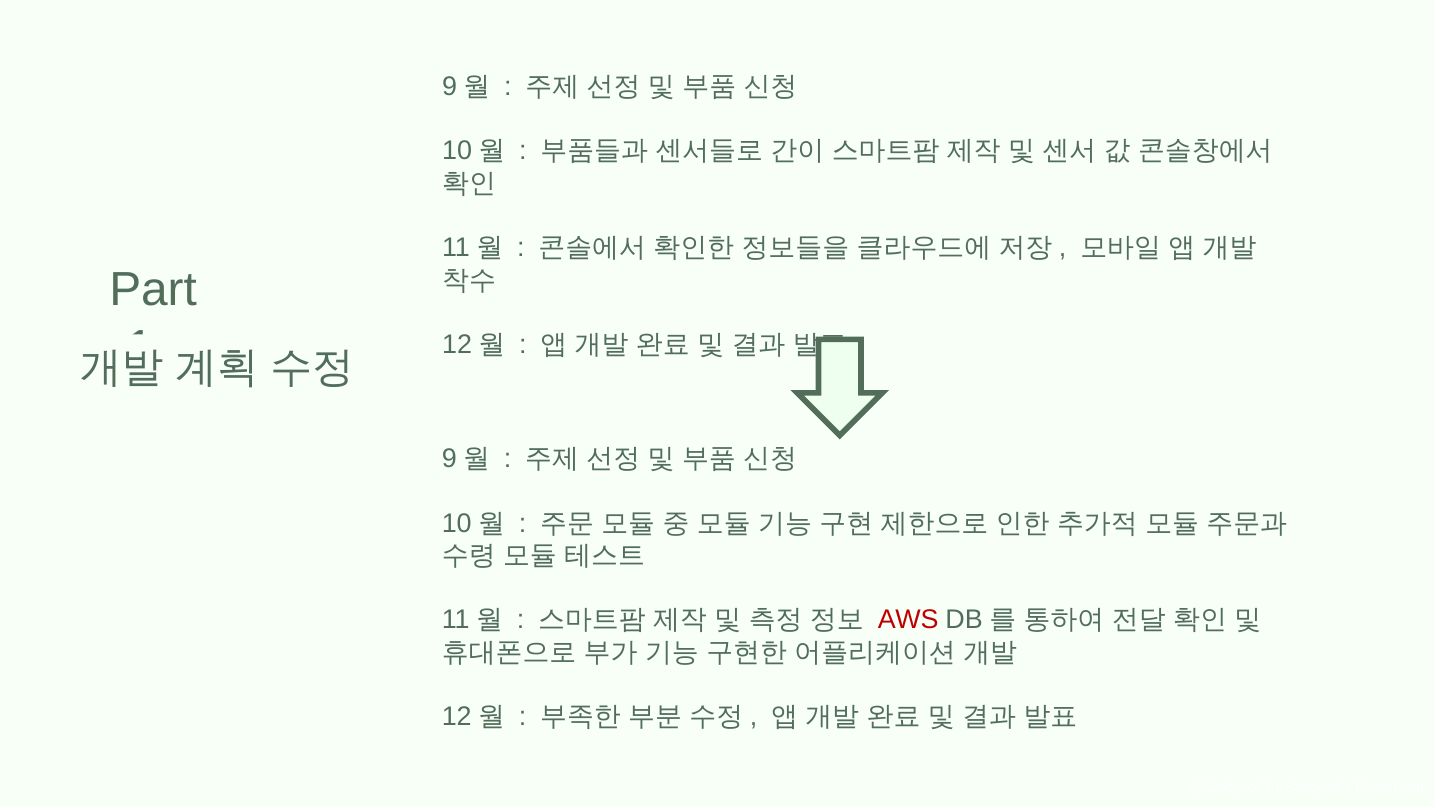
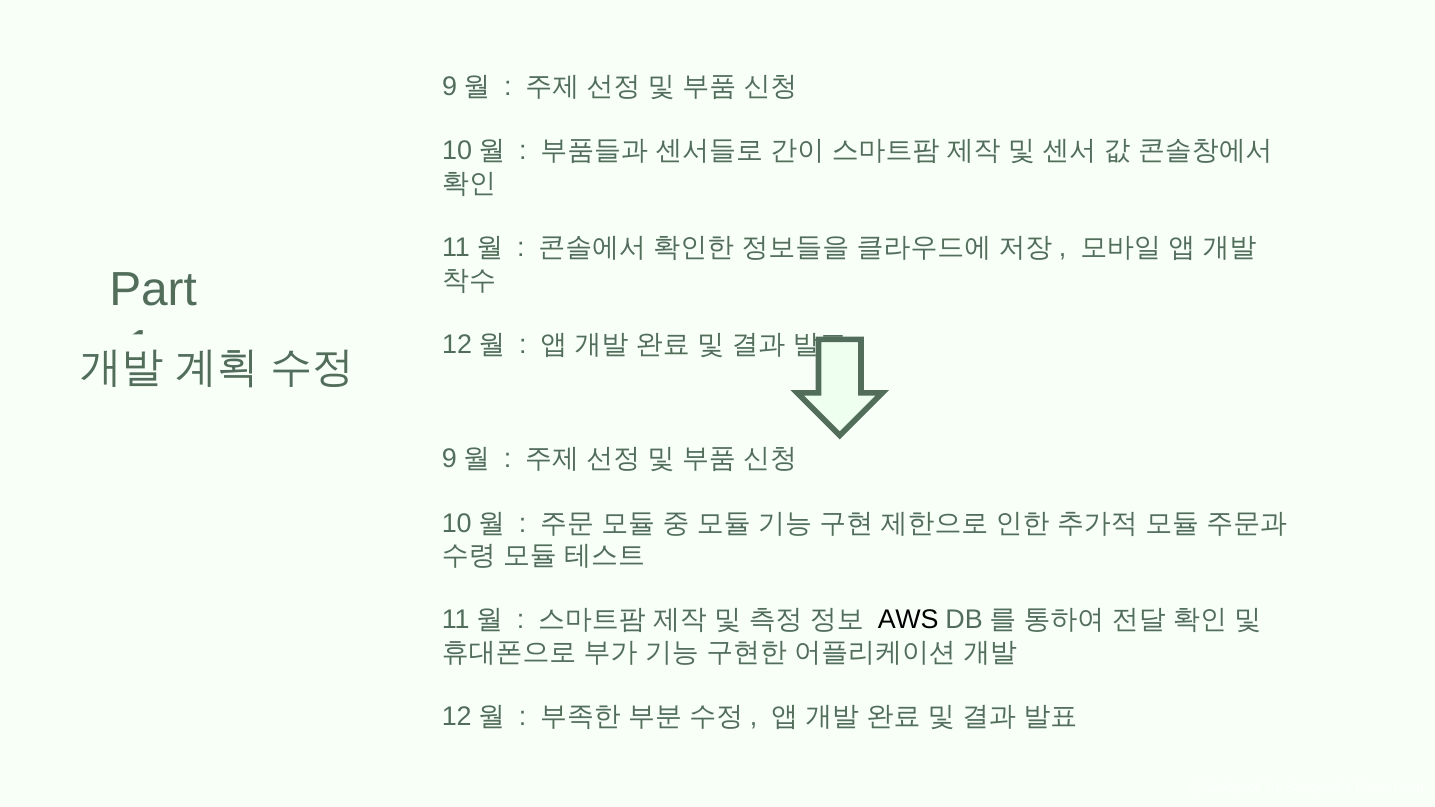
AWS colour: red -> black (908, 620)
